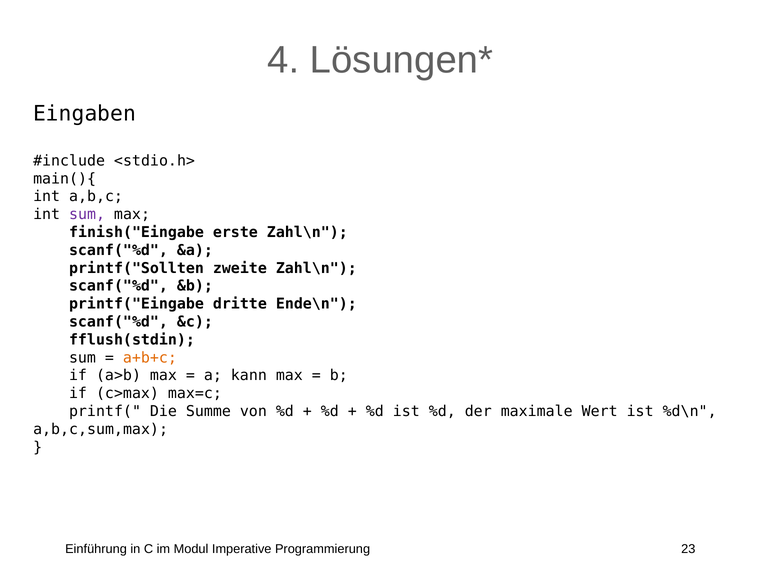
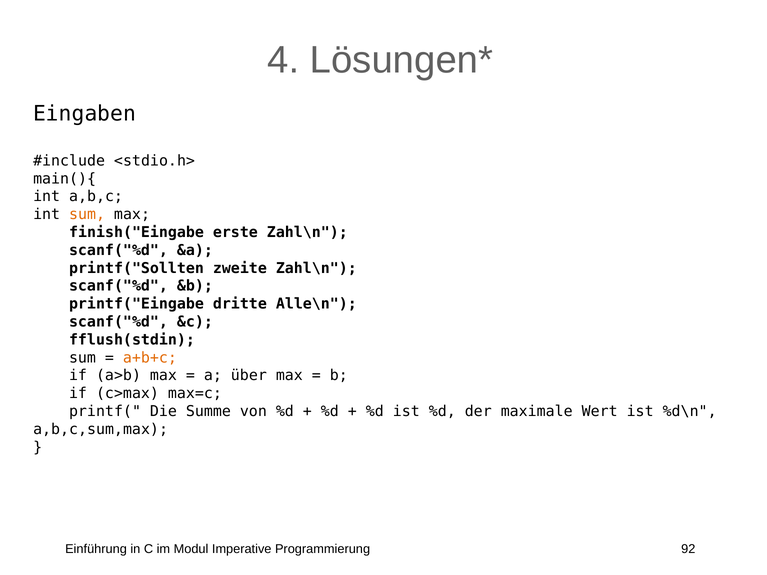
sum colour: purple -> orange (87, 215)
Ende\n: Ende\n -> Alle\n (316, 304)
kann: kann -> über (249, 376)
23: 23 -> 92 (688, 549)
